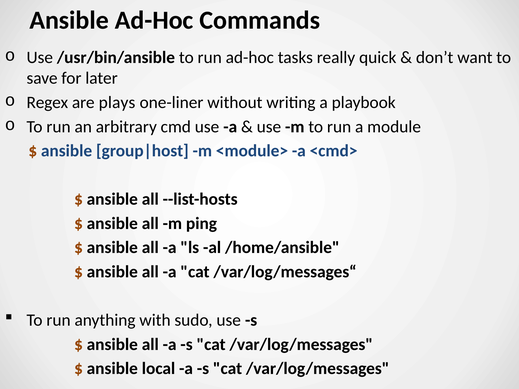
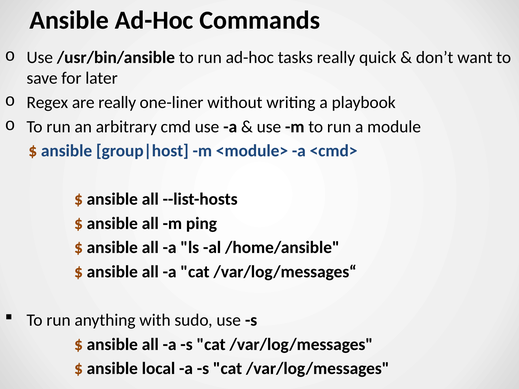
are plays: plays -> really (117, 103)
